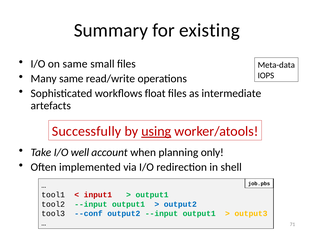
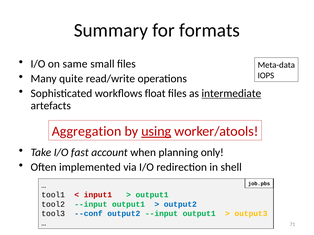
existing: existing -> formats (209, 30)
Many same: same -> quite (71, 79)
intermediate underline: none -> present (231, 94)
Successfully: Successfully -> Aggregation (87, 132)
well: well -> fast (80, 153)
